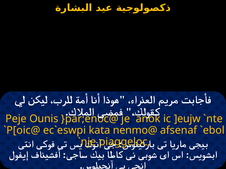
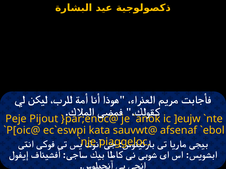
Ounis: Ounis -> Pijout (44, 119)
nenmo@: nenmo@ -> sauvwt@ (135, 131)
